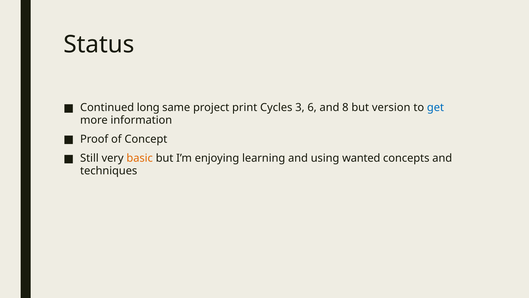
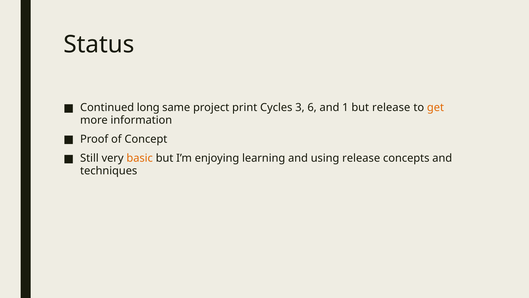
8: 8 -> 1 (345, 107)
but version: version -> release (391, 107)
get colour: blue -> orange (435, 107)
using wanted: wanted -> release (361, 158)
